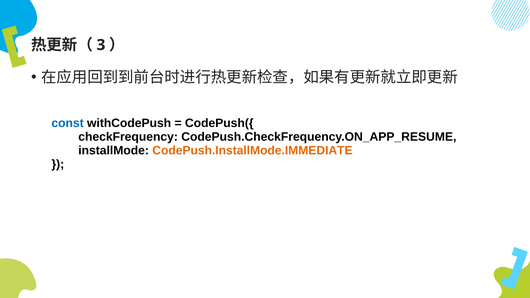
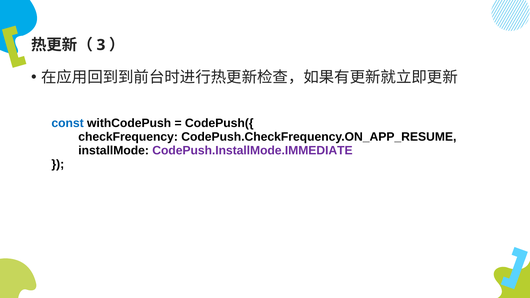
CodePush.InstallMode.IMMEDIATE colour: orange -> purple (252, 151)
